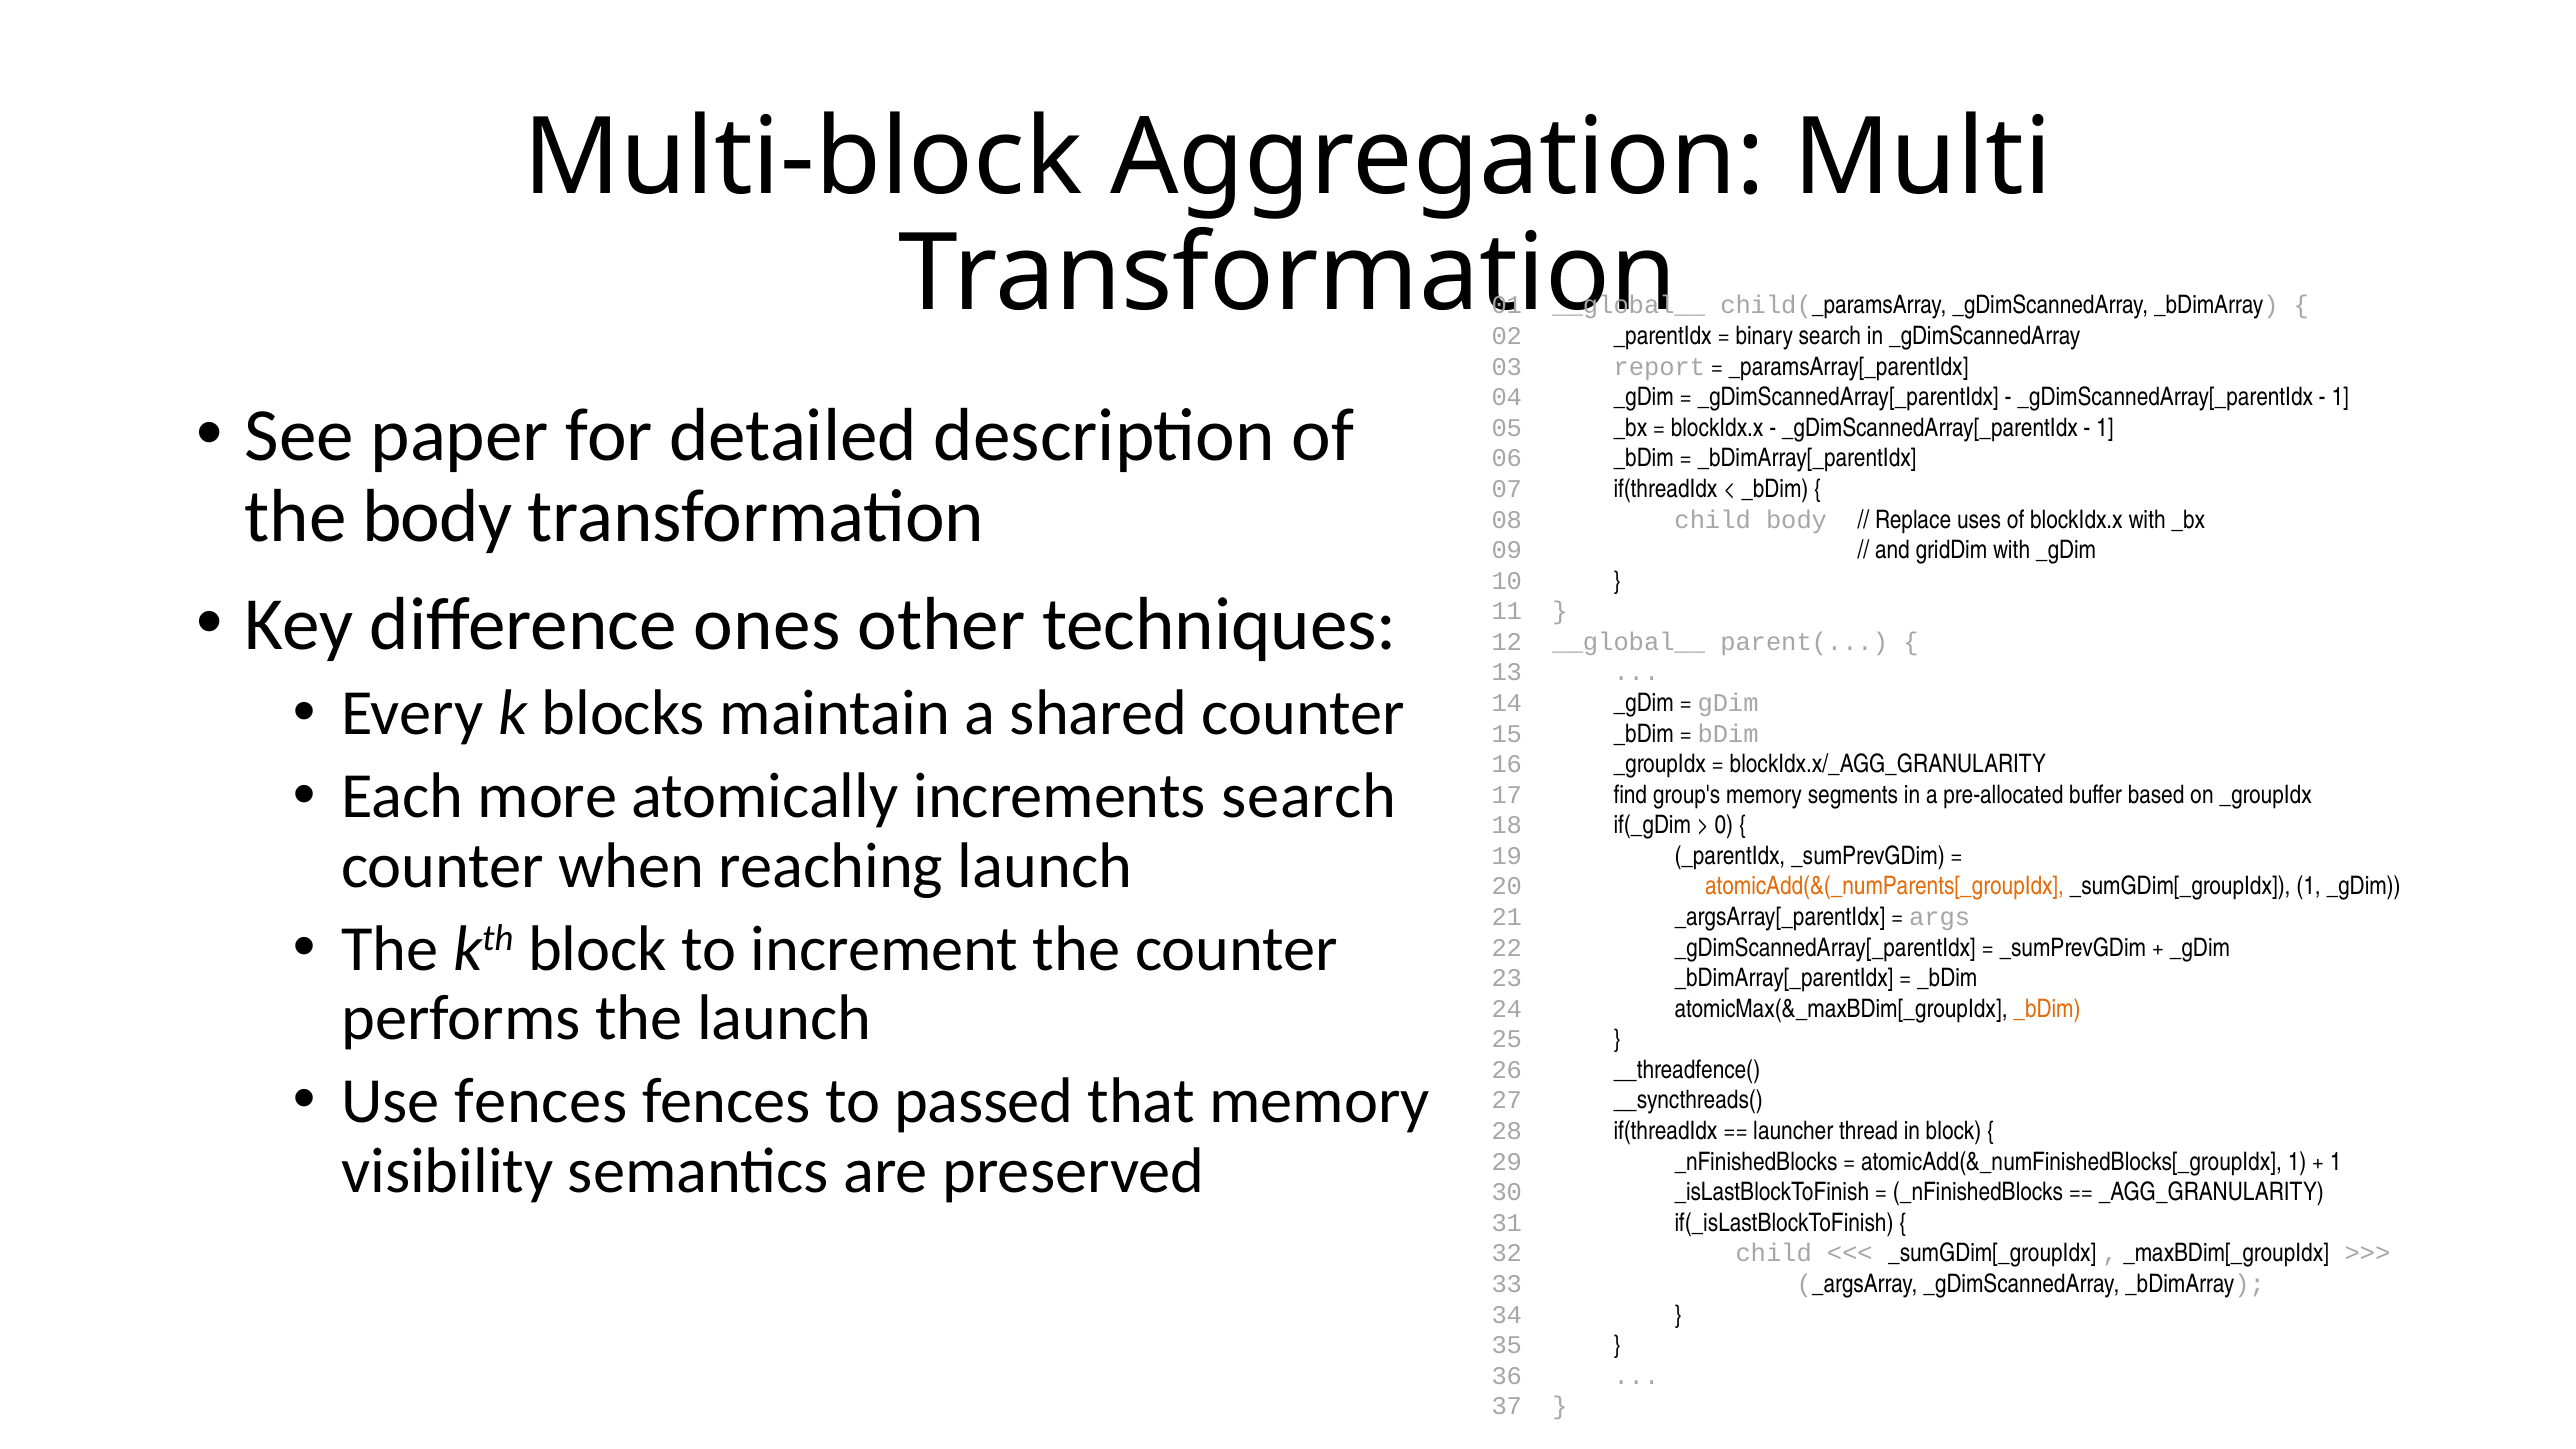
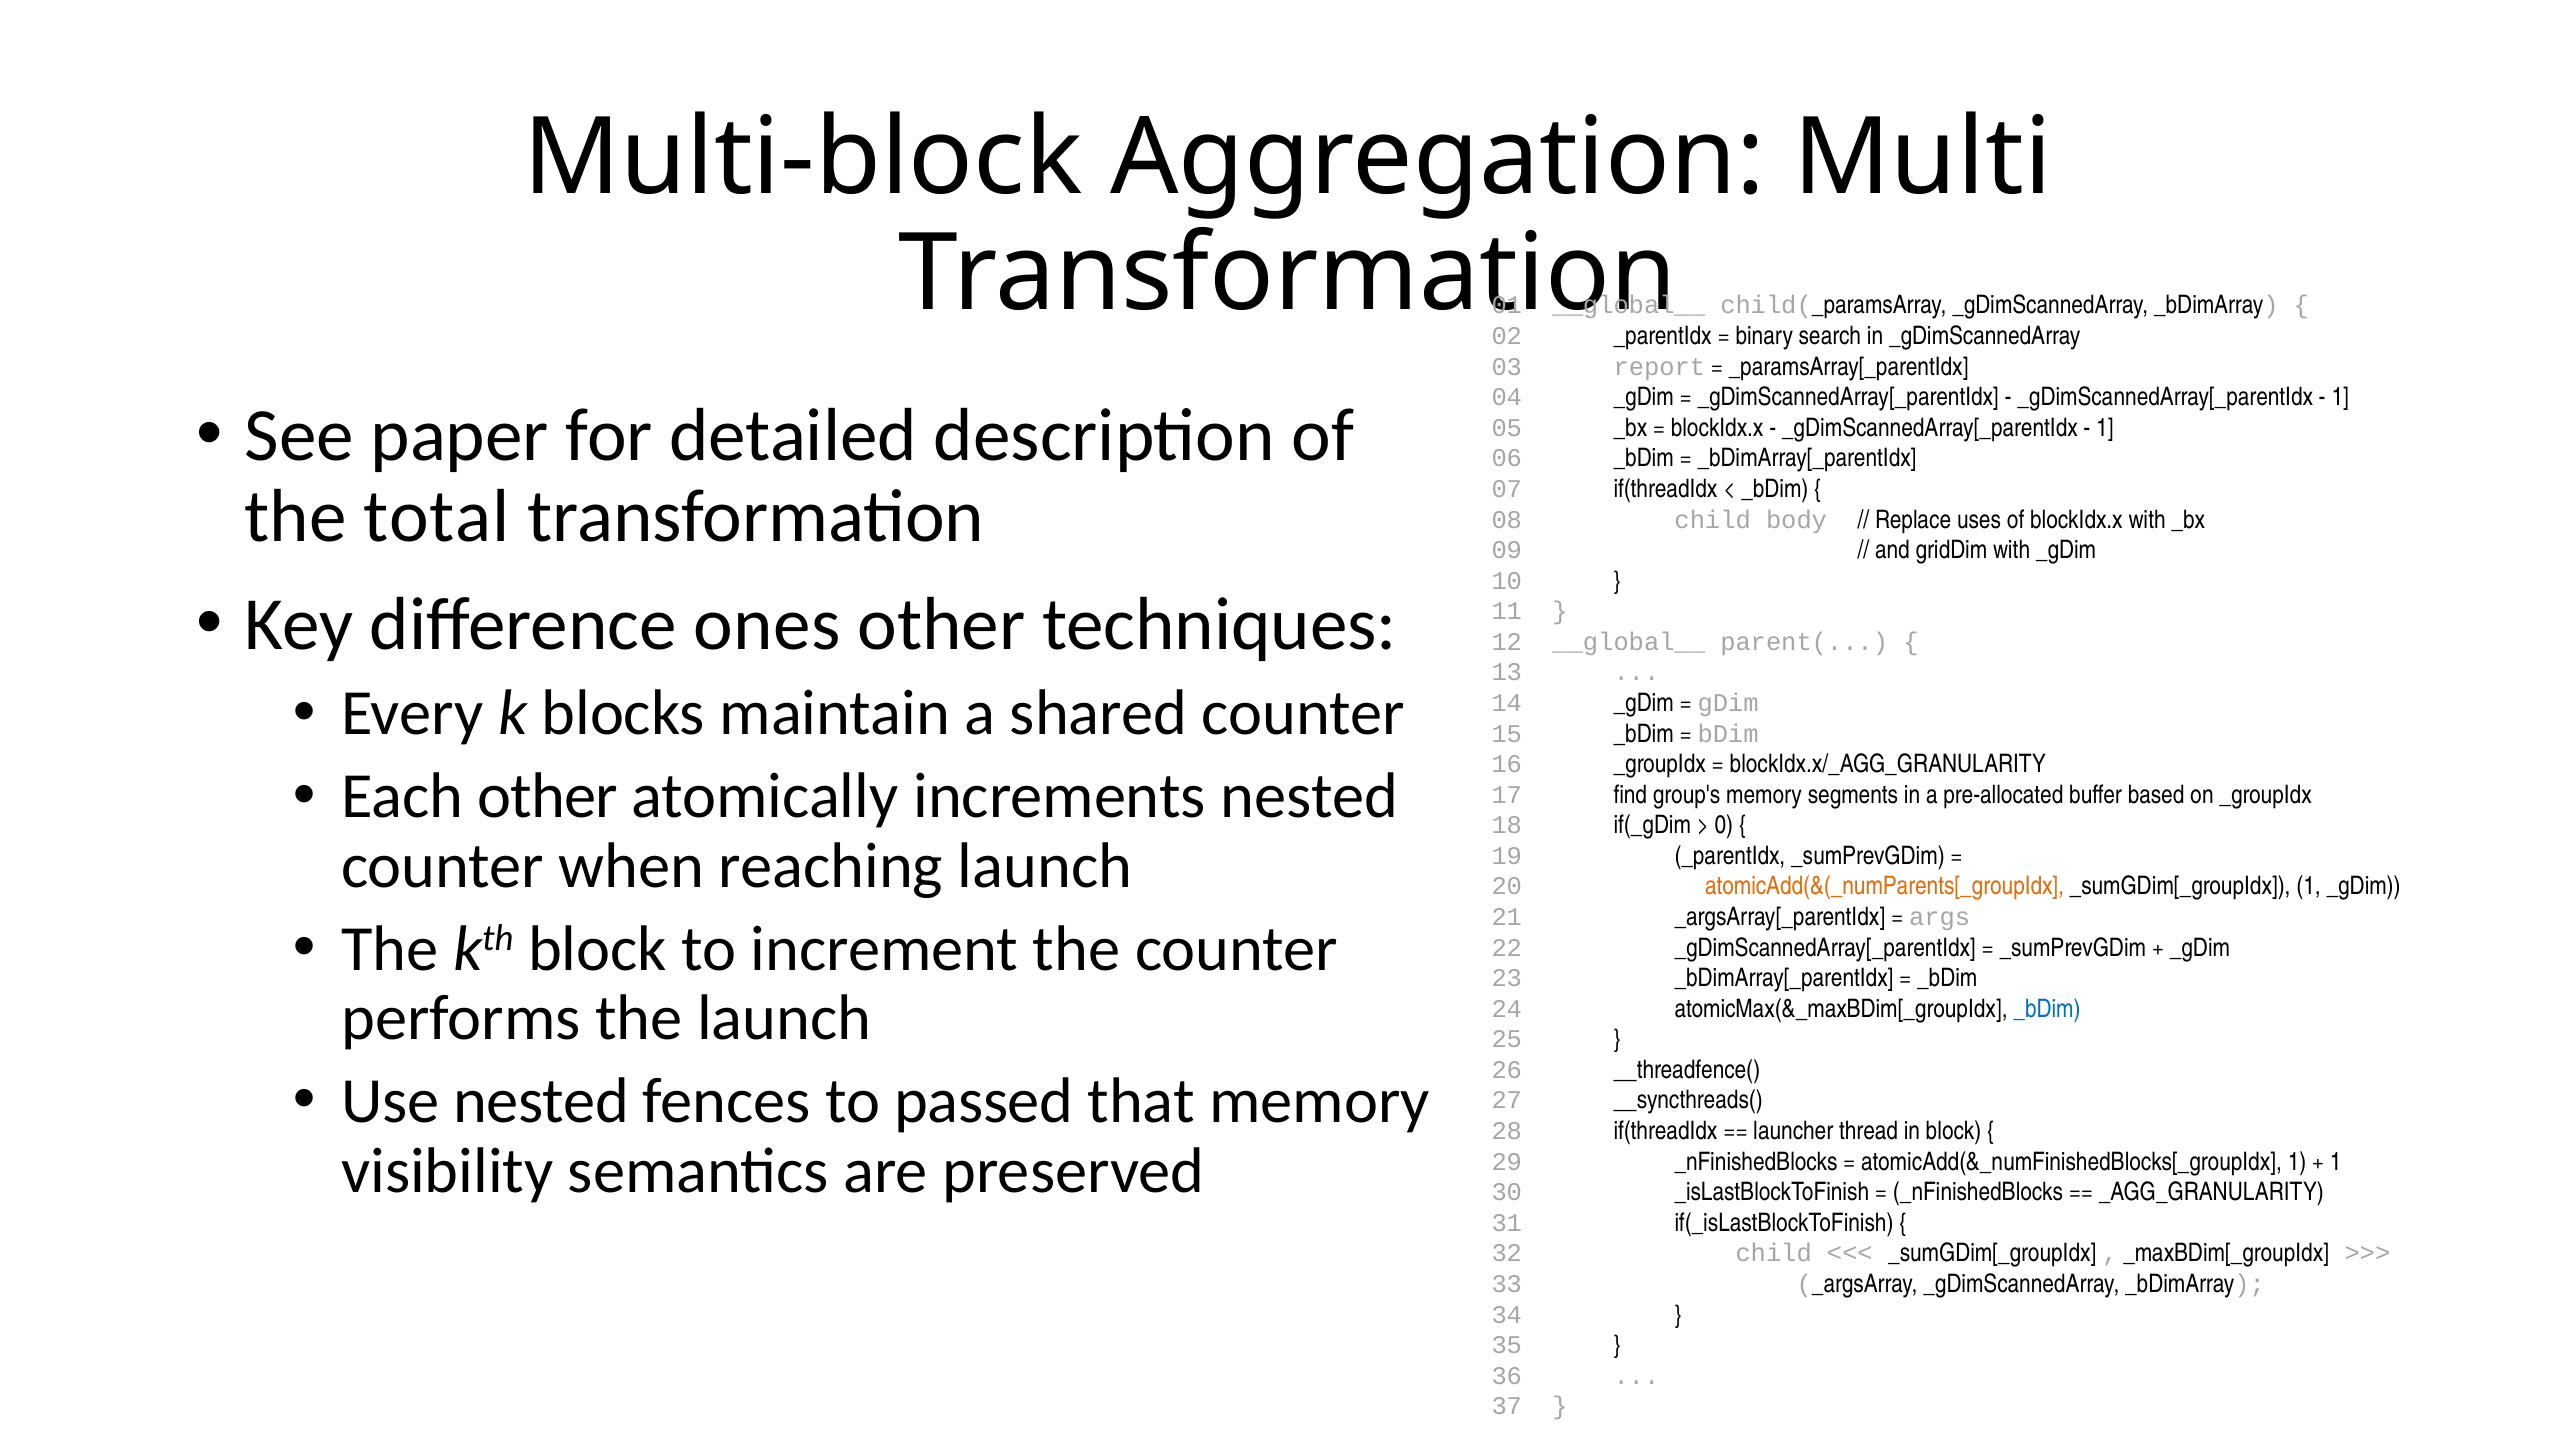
the body: body -> total (437, 517)
Each more: more -> other (548, 796)
increments search: search -> nested (1309, 796)
_bDim colour: orange -> blue (2047, 1009)
Use fences: fences -> nested (541, 1101)
